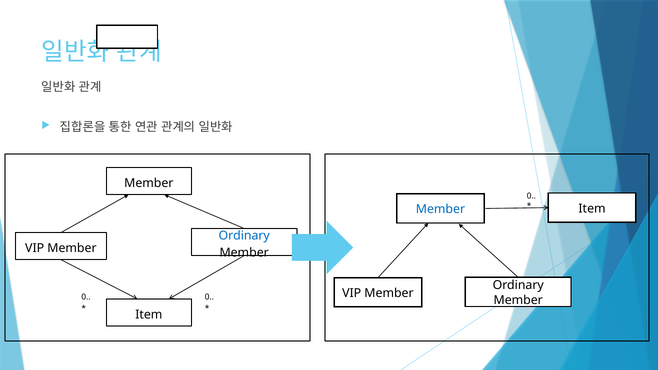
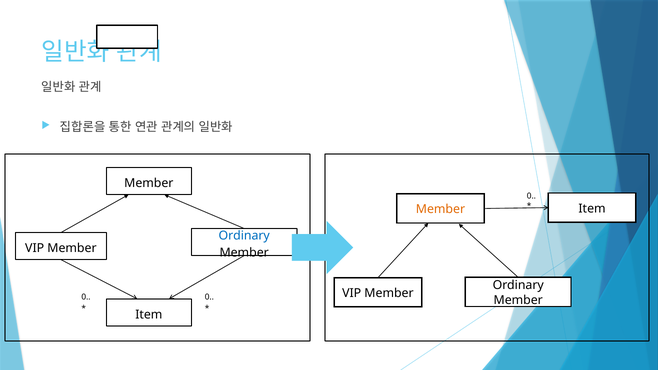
Member colour: blue -> orange (440, 209)
